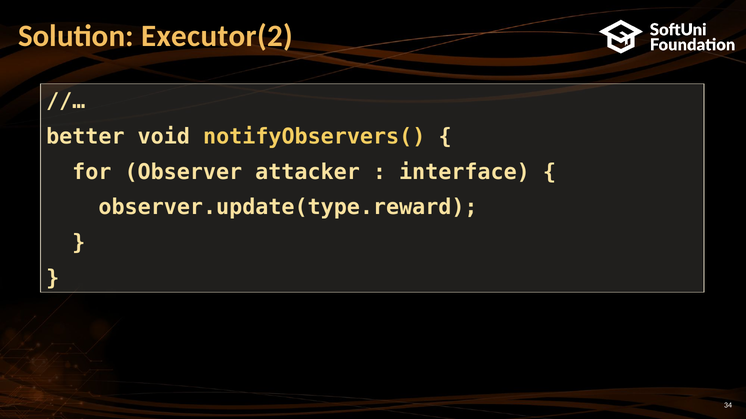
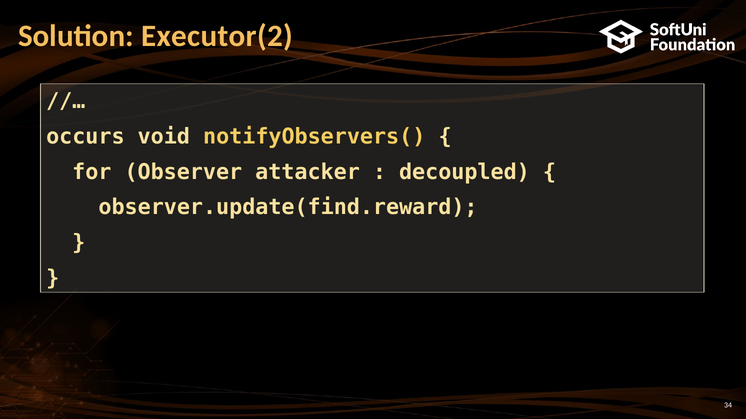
better: better -> occurs (85, 137)
interface: interface -> decoupled (464, 172)
observer.update(type.reward: observer.update(type.reward -> observer.update(find.reward (288, 208)
